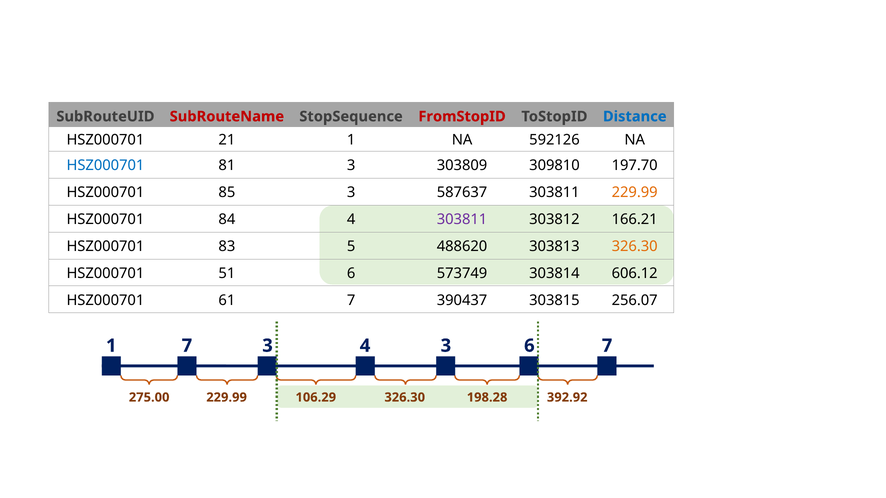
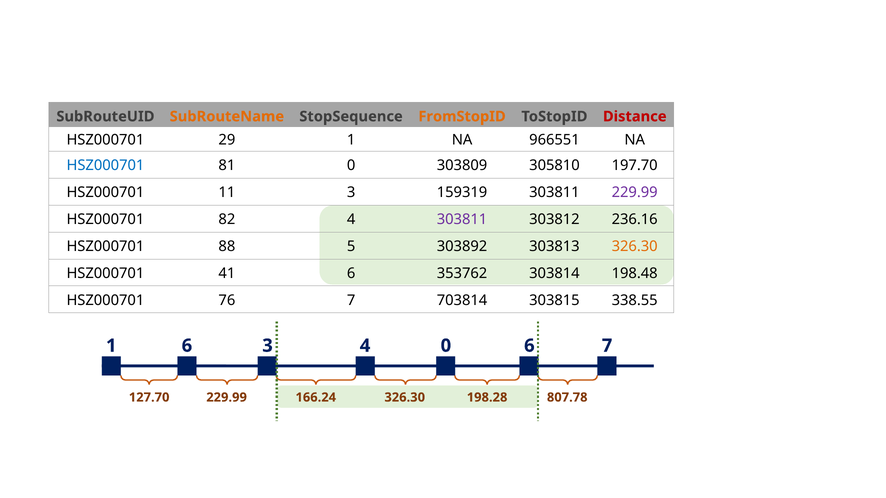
SubRouteName colour: red -> orange (227, 117)
FromStopID colour: red -> orange (462, 117)
Distance colour: blue -> red (635, 117)
21: 21 -> 29 (227, 140)
592126: 592126 -> 966551 (554, 140)
81 3: 3 -> 0 (351, 166)
309810: 309810 -> 305810 (554, 166)
85: 85 -> 11 (227, 193)
587637: 587637 -> 159319 (462, 193)
229.99 colour: orange -> purple (635, 193)
84: 84 -> 82 (227, 220)
166.21: 166.21 -> 236.16 (635, 220)
83: 83 -> 88 (227, 247)
488620: 488620 -> 303892 (462, 247)
51: 51 -> 41 (227, 273)
573749: 573749 -> 353762 (462, 273)
606.12: 606.12 -> 198.48 (635, 273)
61: 61 -> 76 (227, 300)
390437: 390437 -> 703814 (462, 300)
256.07: 256.07 -> 338.55 (635, 300)
1 7: 7 -> 6 (187, 346)
4 3: 3 -> 0 (446, 346)
275.00: 275.00 -> 127.70 (149, 398)
106.29: 106.29 -> 166.24 (316, 398)
392.92: 392.92 -> 807.78 (567, 398)
